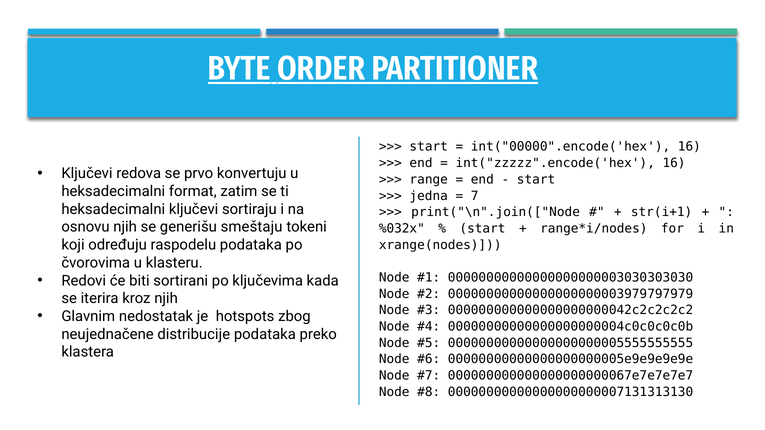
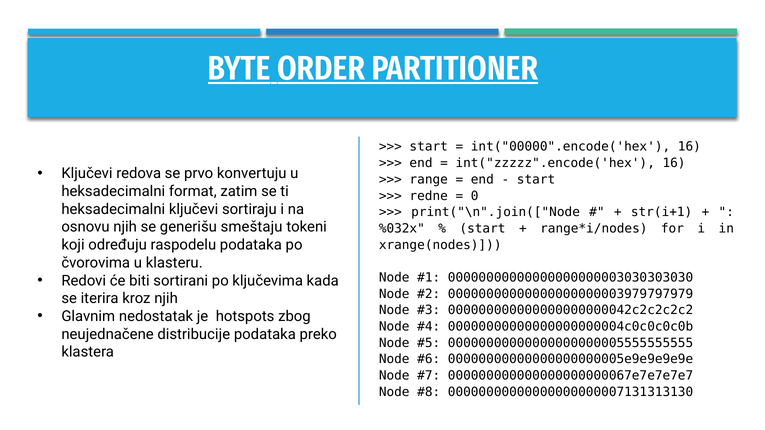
jedna: jedna -> redne (429, 196)
7: 7 -> 0 (475, 196)
